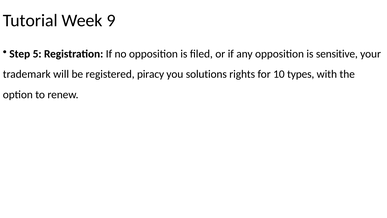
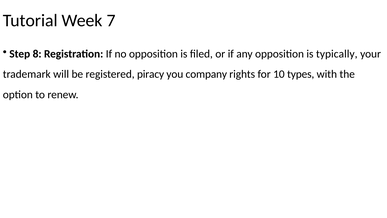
9: 9 -> 7 (111, 21)
5: 5 -> 8 (37, 54)
sensitive: sensitive -> typically (337, 54)
solutions: solutions -> company (206, 74)
